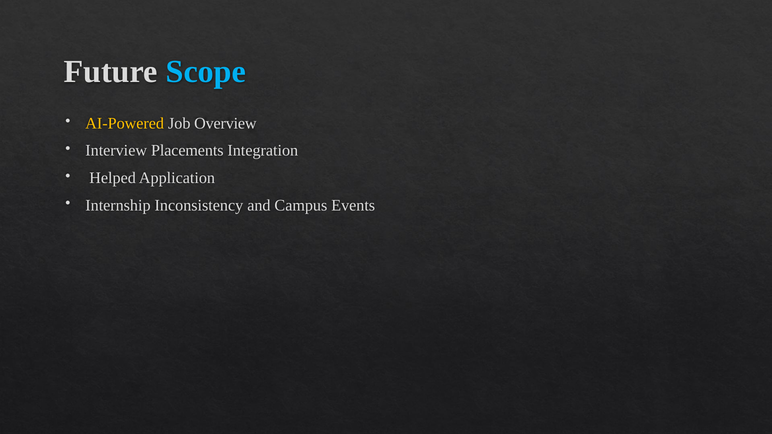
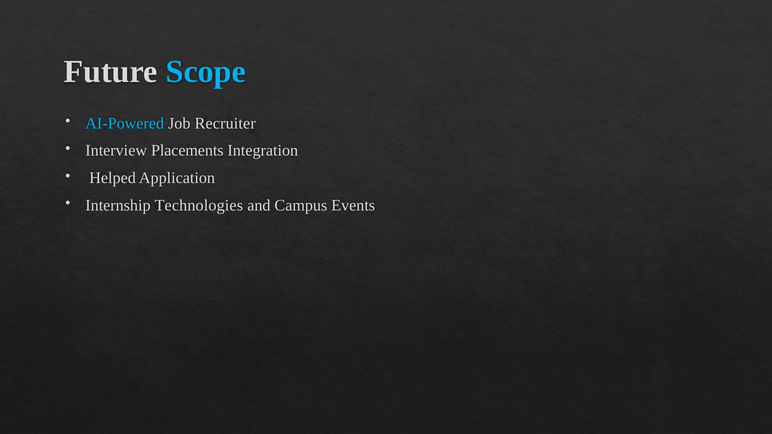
AI-Powered colour: yellow -> light blue (125, 123)
Overview: Overview -> Recruiter (225, 123)
Inconsistency: Inconsistency -> Technologies (199, 205)
